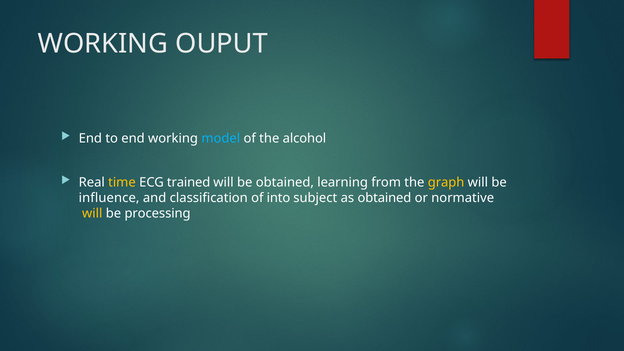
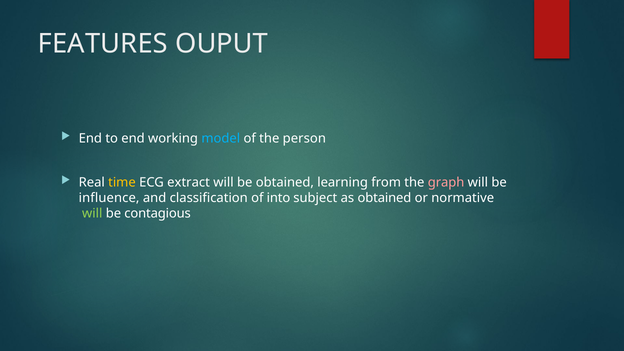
WORKING: WORKING -> FEATURES (103, 44)
alcohol: alcohol -> person (304, 138)
trained: trained -> extract (189, 182)
graph colour: yellow -> pink (446, 182)
will colour: yellow -> light green (92, 214)
processing: processing -> contagious (158, 214)
